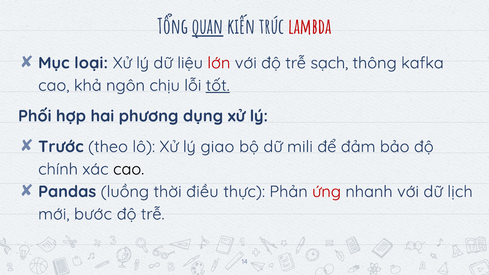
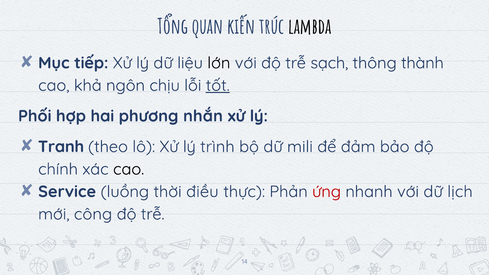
quan underline: present -> none (208, 27)
lambda colour: red -> black (310, 27)
loại: loại -> tiếp (91, 63)
lớn colour: red -> black (219, 63)
kafka: kafka -> thành (422, 63)
dụng: dụng -> nhắn (203, 116)
Trước: Trước -> Tranh (61, 147)
giao: giao -> trình (217, 147)
Pandas: Pandas -> Service (67, 192)
bước: bước -> công (93, 214)
